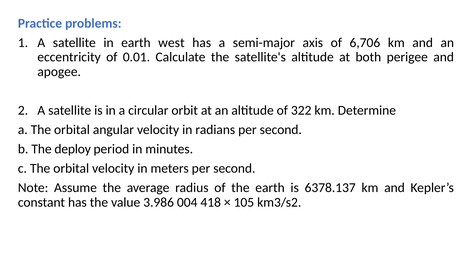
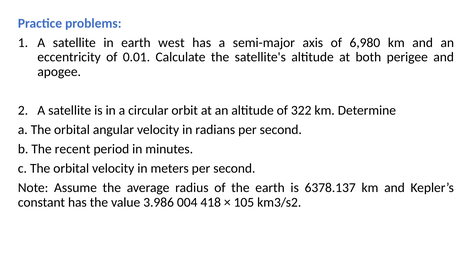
6,706: 6,706 -> 6,980 (365, 43)
deploy: deploy -> recent (73, 149)
